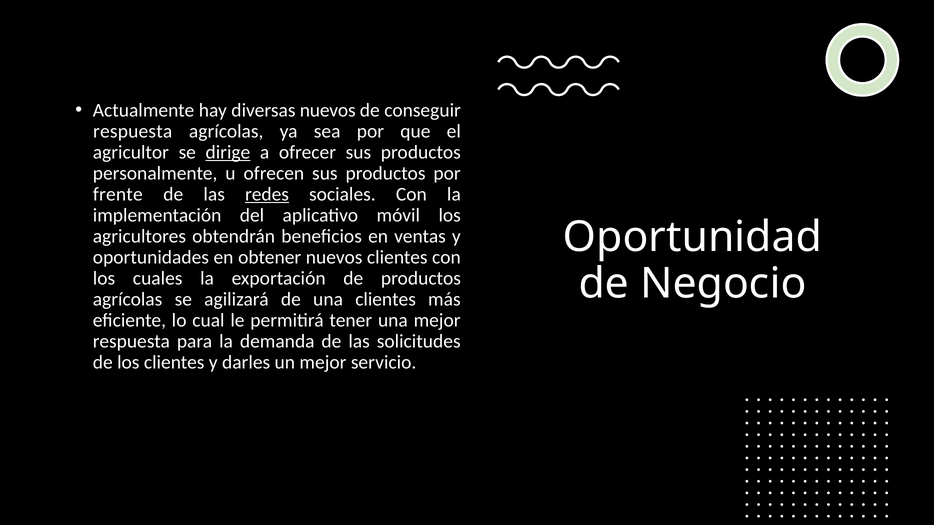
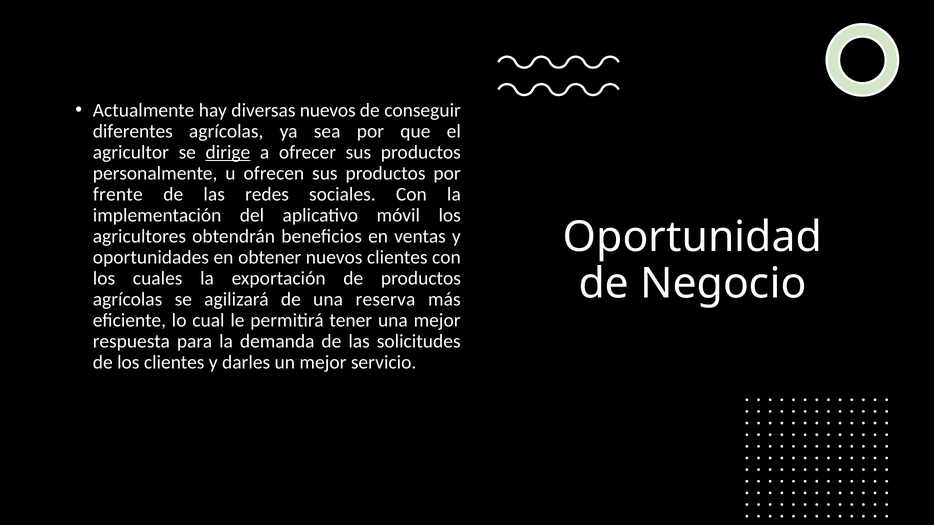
respuesta: respuesta -> diferentes (133, 131)
redes underline: present -> none (267, 194)
una clientes: clientes -> reserva (385, 300)
